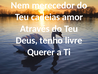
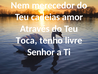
Deus: Deus -> Toca (27, 40)
Querer: Querer -> Senhor (41, 52)
